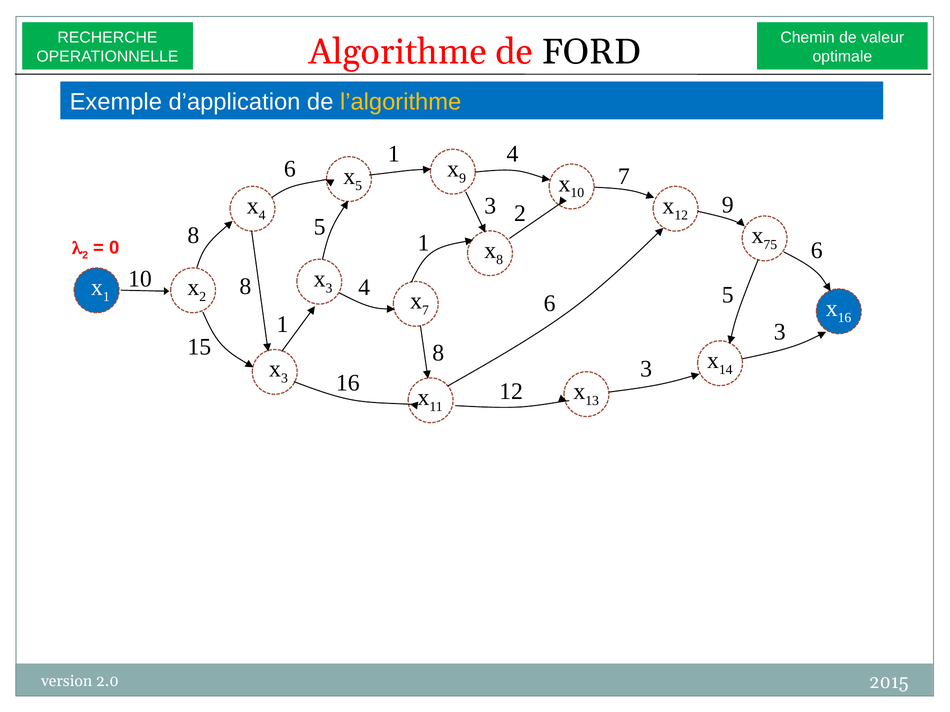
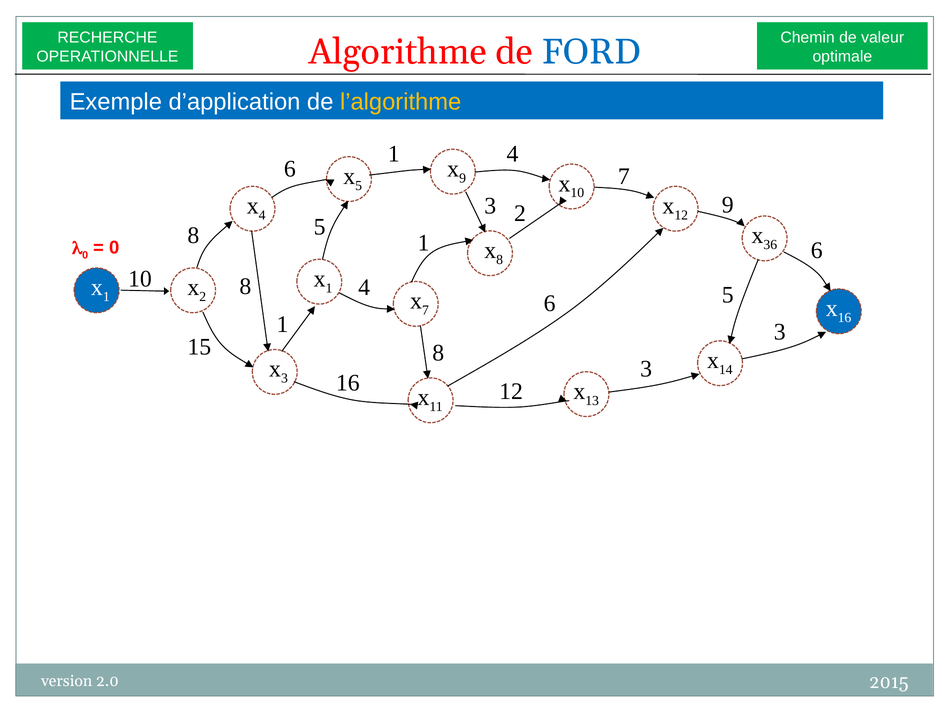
FORD colour: black -> blue (591, 52)
75: 75 -> 36 (770, 245)
2: 2 -> 0 (85, 255)
3: 3 -> 1 (329, 288)
